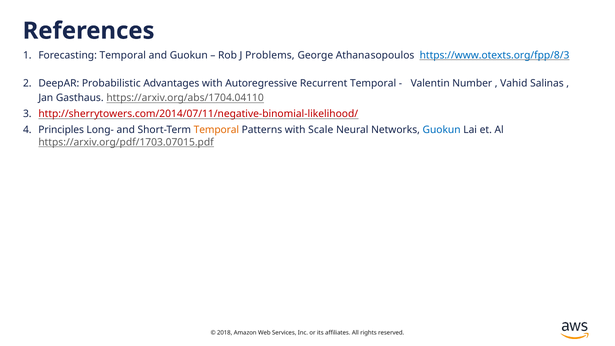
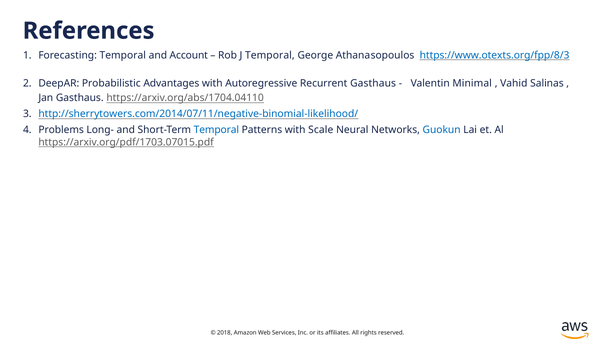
and Guokun: Guokun -> Account (189, 55)
J Problems: Problems -> Temporal (270, 55)
Recurrent Temporal: Temporal -> Gasthaus (373, 84)
Number: Number -> Minimal (472, 84)
http://sherrytowers.com/2014/07/11/negative-binomial-likelihood/ colour: red -> blue (198, 114)
Principles: Principles -> Problems (61, 130)
Temporal colour: orange -> blue (216, 130)
